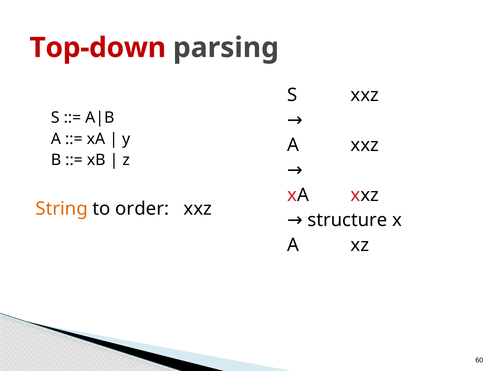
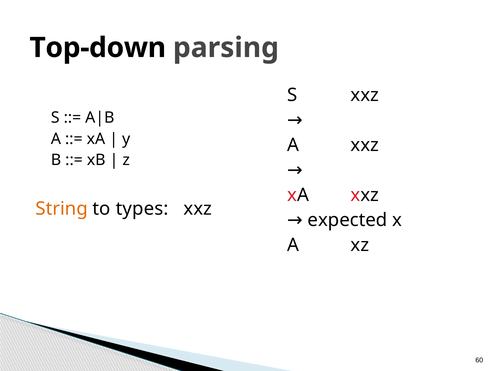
Top-down colour: red -> black (98, 48)
order: order -> types (142, 209)
structure: structure -> expected (347, 220)
